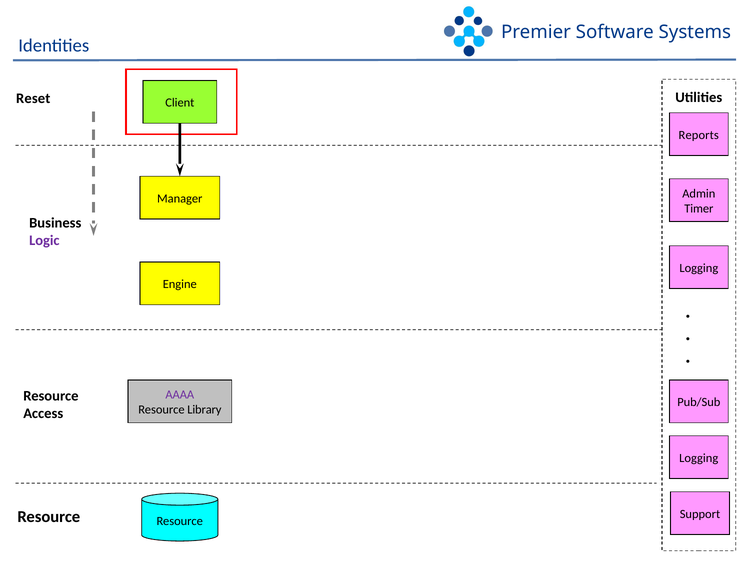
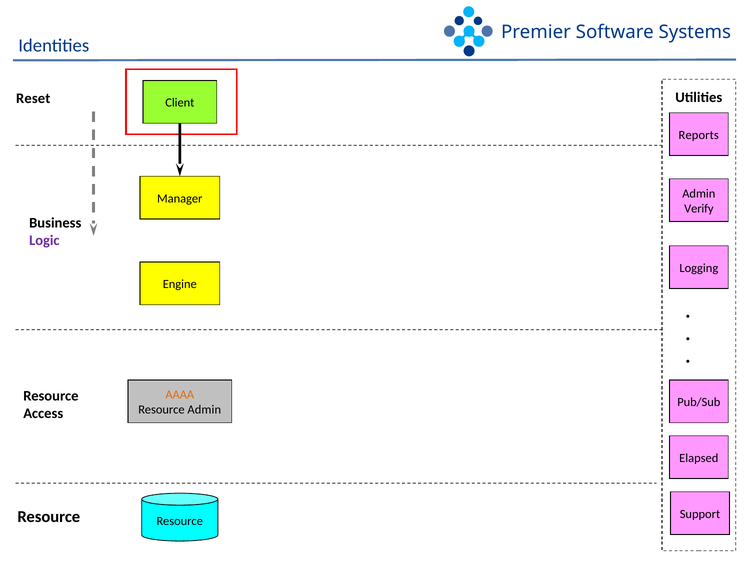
Timer: Timer -> Verify (699, 209)
AAAA colour: purple -> orange (180, 395)
Resource Library: Library -> Admin (204, 410)
Logging: Logging -> Elapsed (699, 459)
